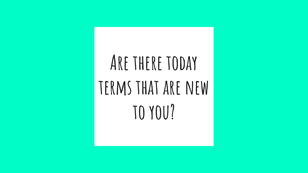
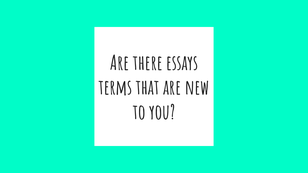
today: today -> essays (182, 63)
